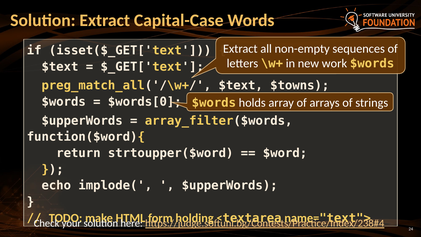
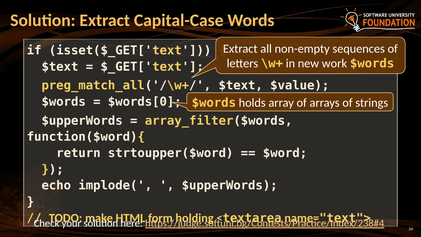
$towns: $towns -> $value (300, 86)
